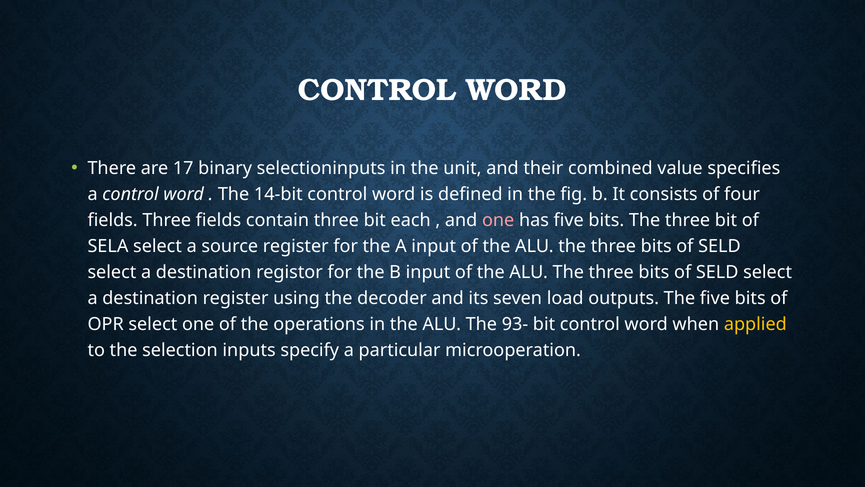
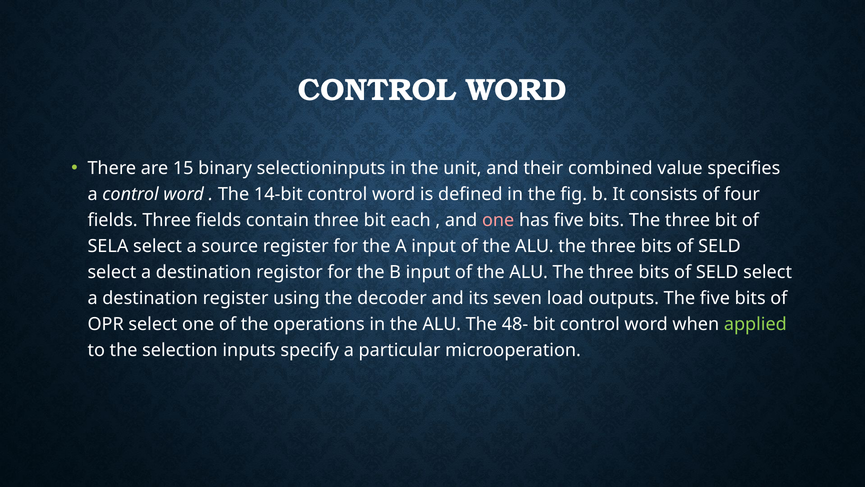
17: 17 -> 15 (183, 168)
93-: 93- -> 48- (515, 324)
applied colour: yellow -> light green (755, 324)
